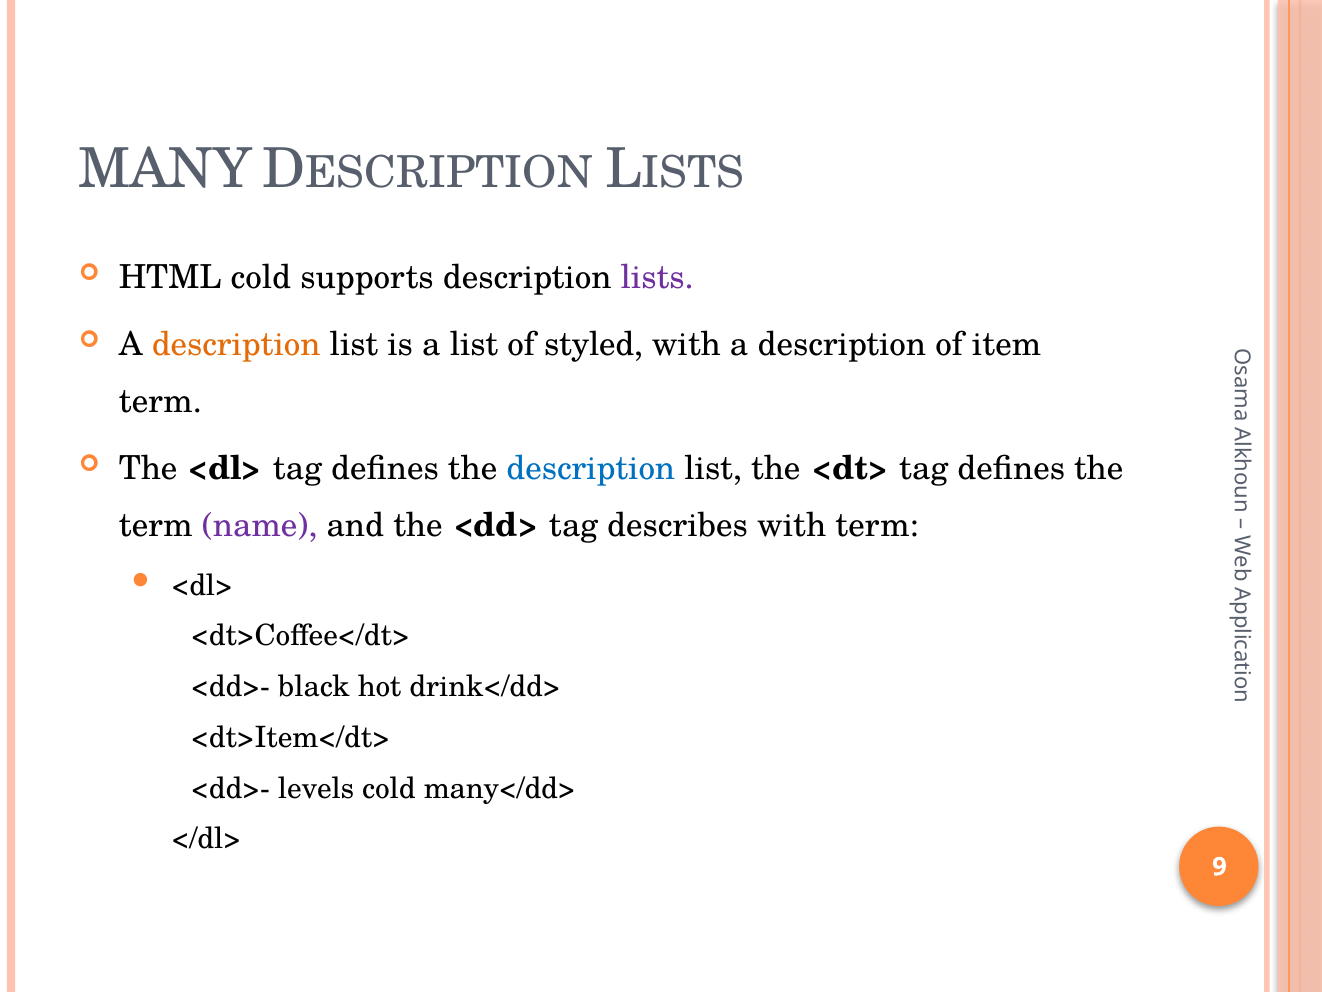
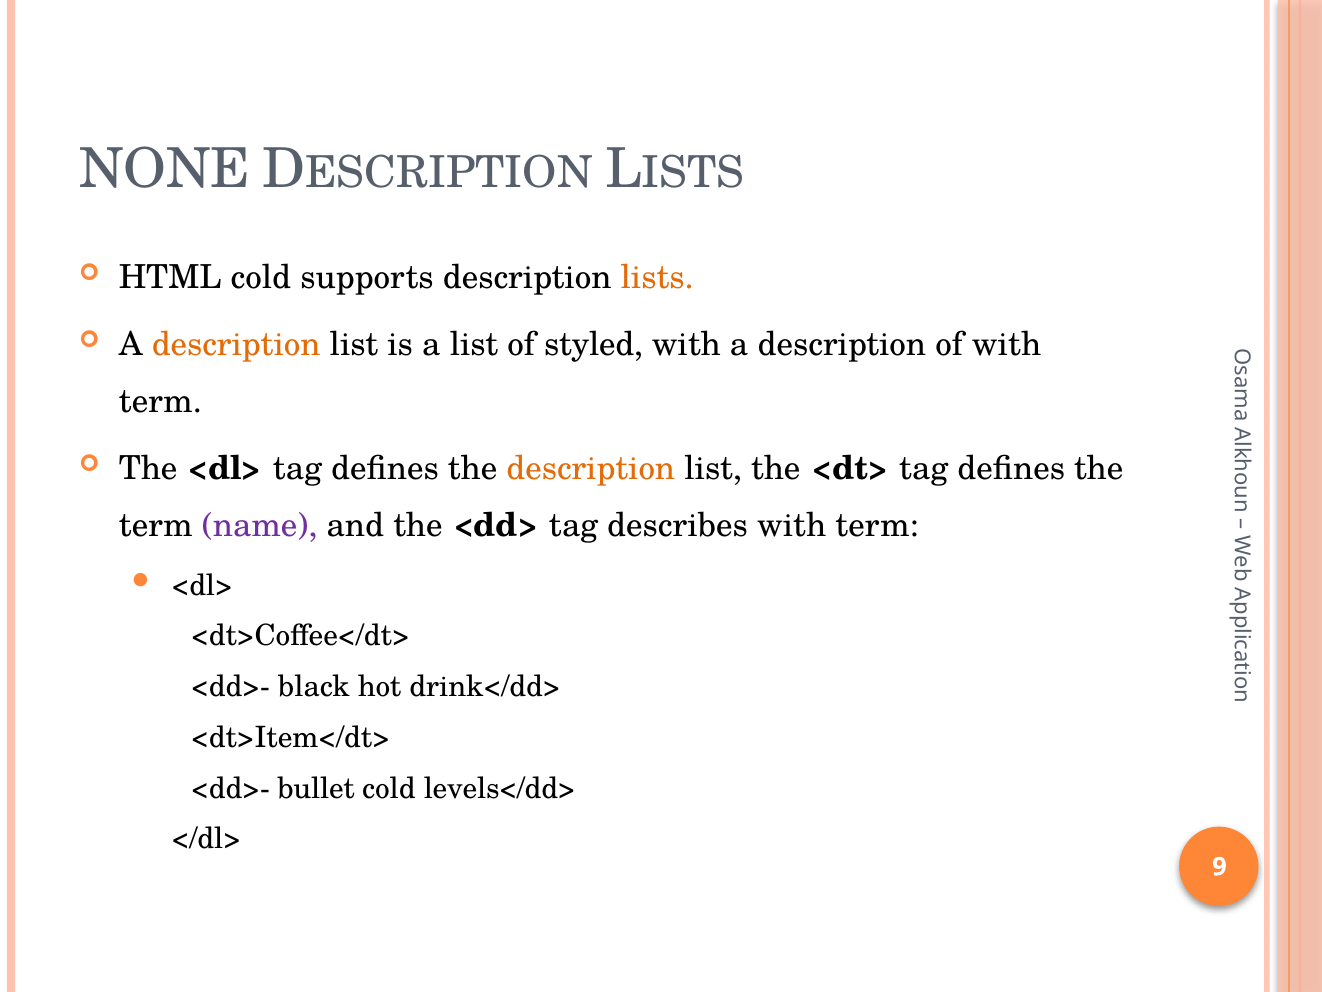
MANY: MANY -> NONE (165, 169)
lists colour: purple -> orange (657, 277)
of item: item -> with (1007, 344)
description colour: blue -> orange (591, 469)
levels: levels -> bullet (316, 788)
many</dd>: many</dd> -> levels</dd> (500, 788)
